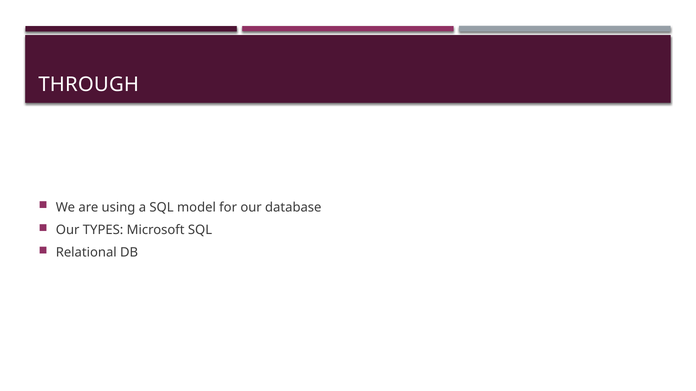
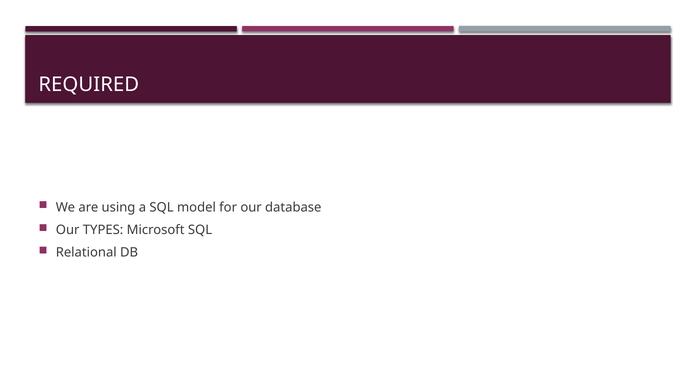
THROUGH: THROUGH -> REQUIRED (89, 85)
